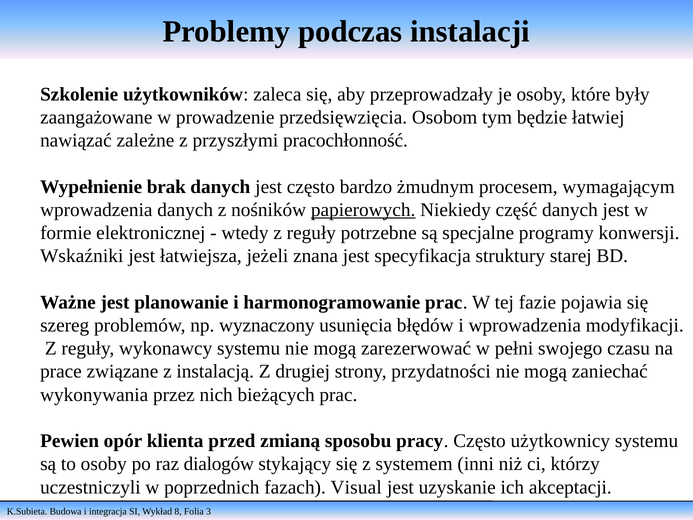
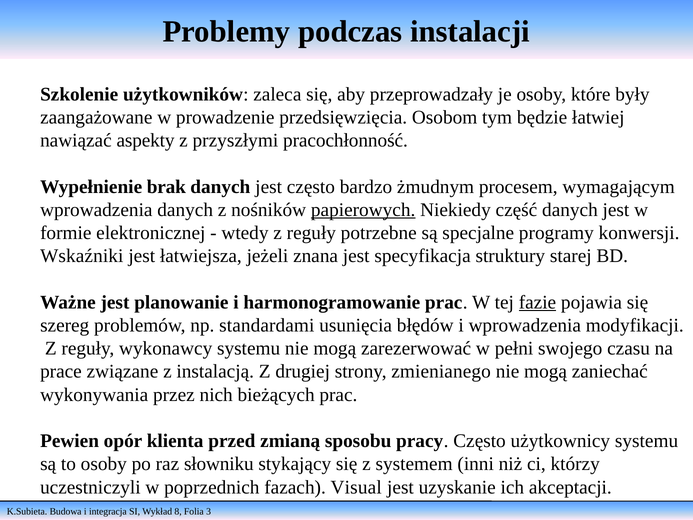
zależne: zależne -> aspekty (146, 140)
fazie underline: none -> present (537, 302)
wyznaczony: wyznaczony -> standardami (267, 325)
przydatności: przydatności -> zmienianego (441, 371)
dialogów: dialogów -> słowniku (219, 464)
